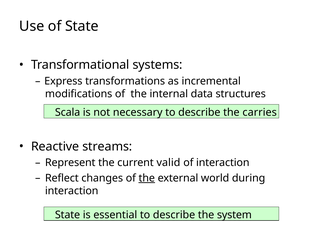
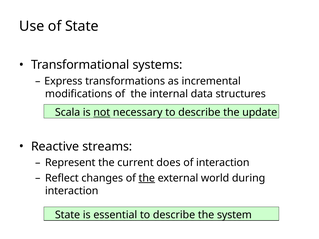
not underline: none -> present (102, 113)
carries: carries -> update (260, 113)
valid: valid -> does (168, 163)
